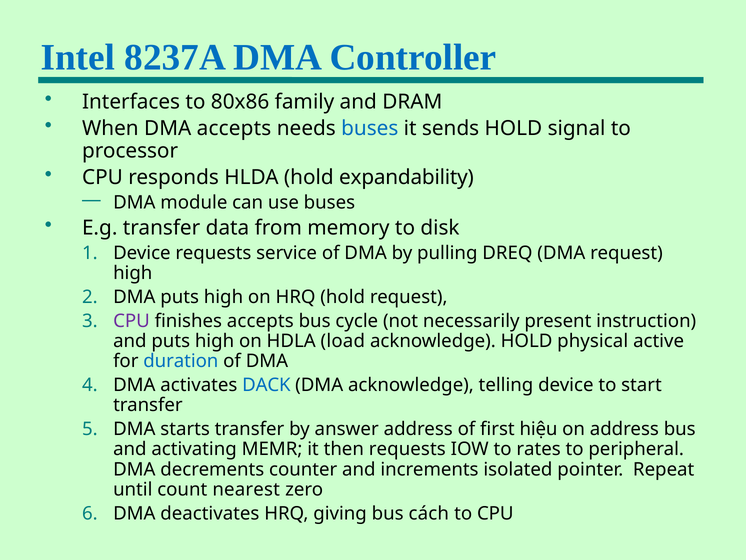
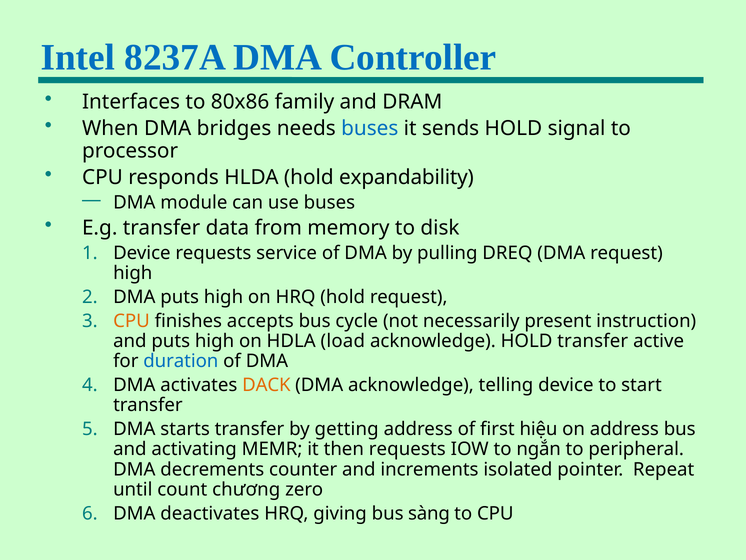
DMA accepts: accepts -> bridges (234, 128)
CPU colour: purple -> orange (131, 321)
HOLD physical: physical -> transfer (593, 341)
DACK colour: blue -> orange (266, 385)
answer: answer -> getting (347, 429)
rates: rates -> ngắn (539, 449)
nearest: nearest -> chương (246, 489)
cách: cách -> sàng (429, 513)
